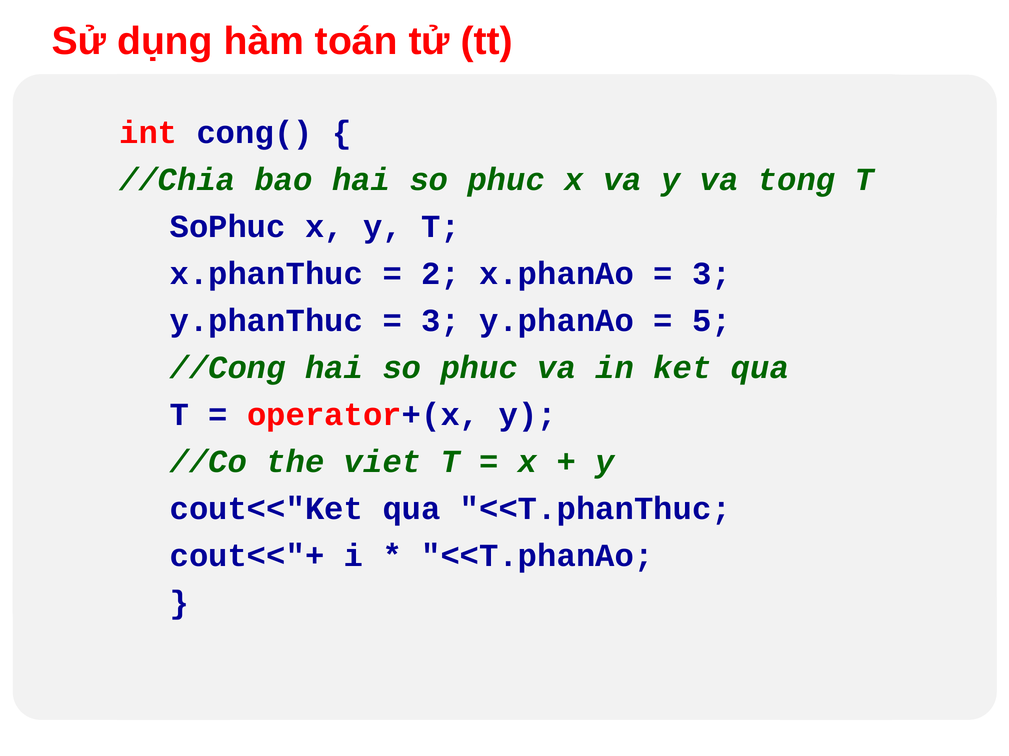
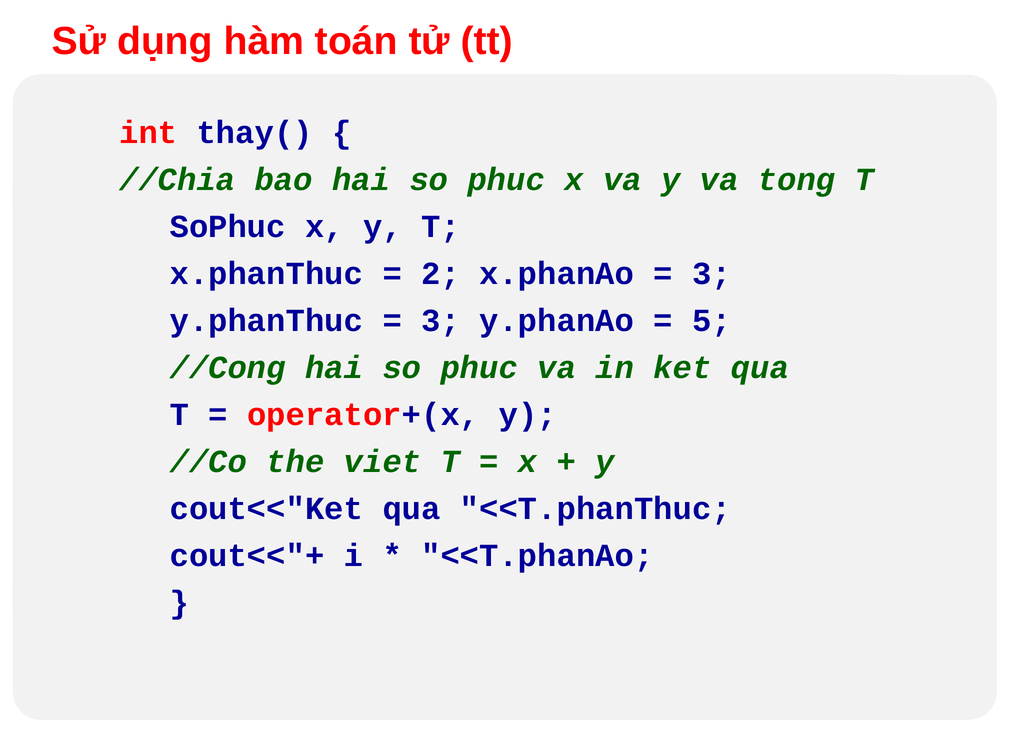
cong(: cong( -> thay( (255, 133)
